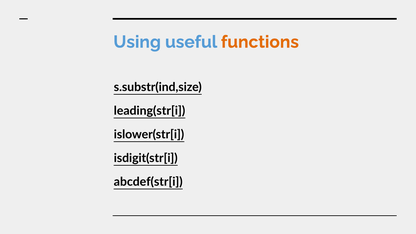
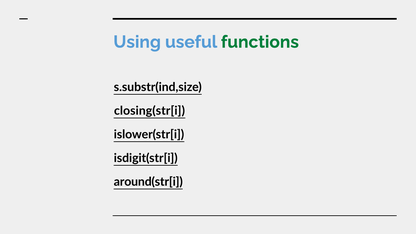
functions colour: orange -> green (260, 42)
leading(str[i: leading(str[i -> closing(str[i (149, 111)
abcdef(str[i: abcdef(str[i -> around(str[i (148, 182)
